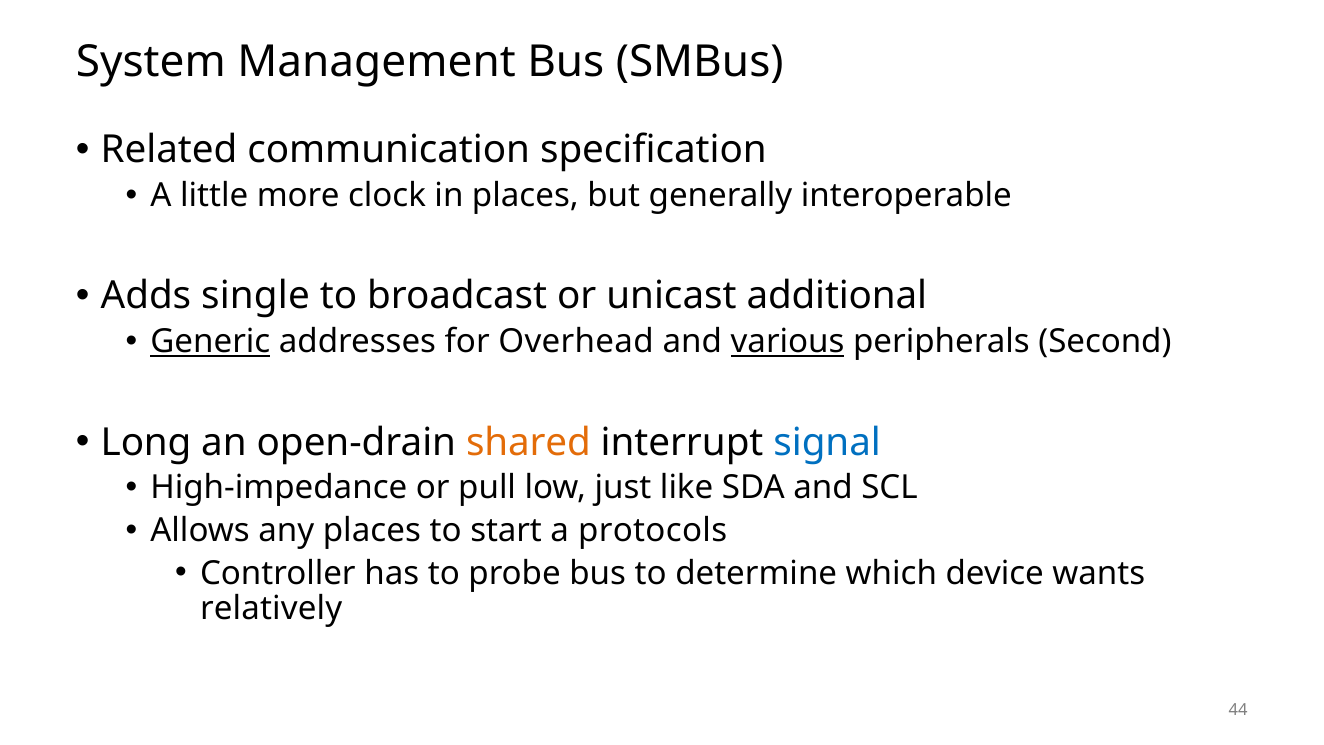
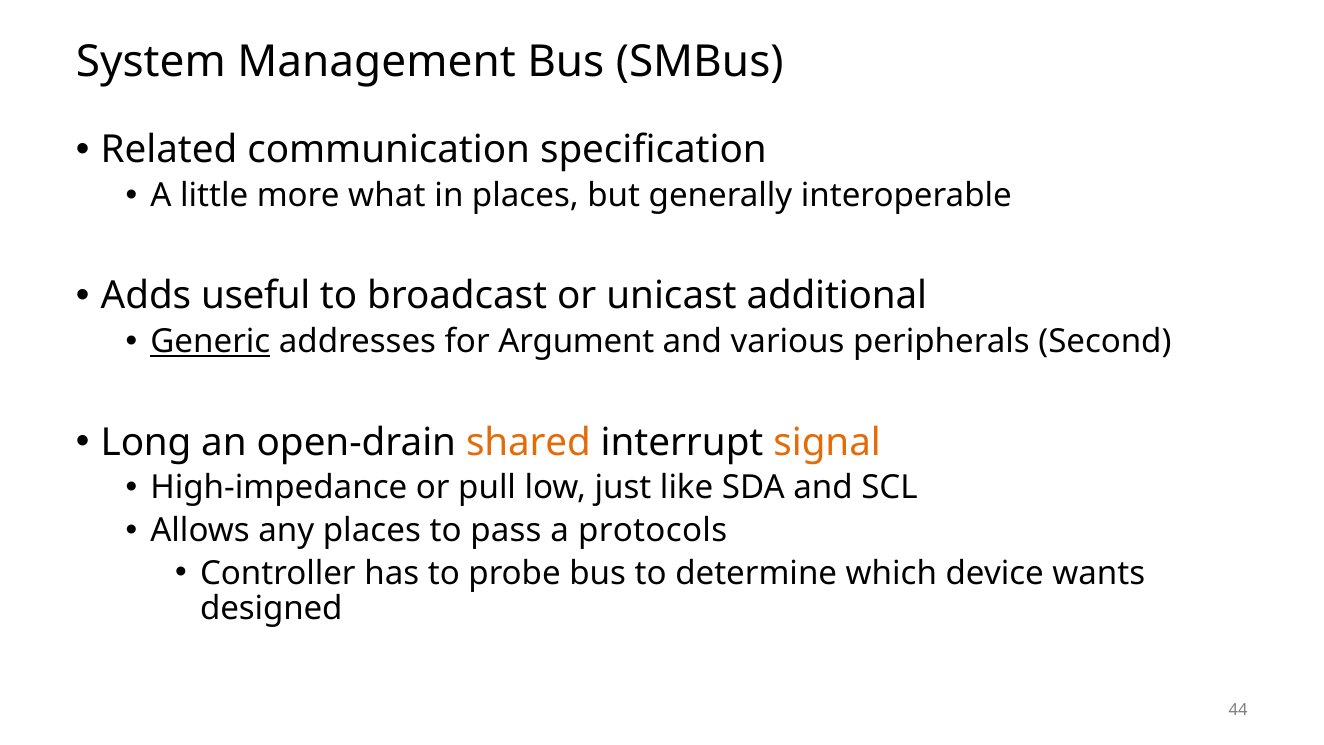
clock: clock -> what (387, 195)
single: single -> useful (256, 296)
Overhead: Overhead -> Argument (576, 342)
various underline: present -> none (788, 342)
signal colour: blue -> orange (827, 442)
start: start -> pass (506, 530)
relatively: relatively -> designed (271, 609)
